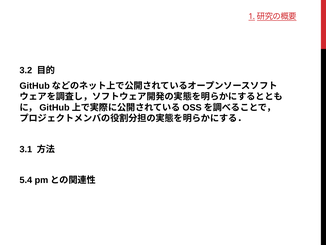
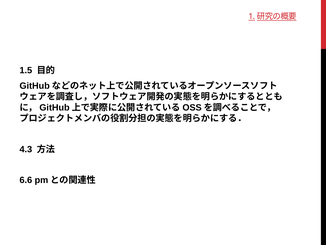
3.2: 3.2 -> 1.5 (26, 70)
3.1: 3.1 -> 4.3 (26, 149)
5.4: 5.4 -> 6.6 (26, 180)
